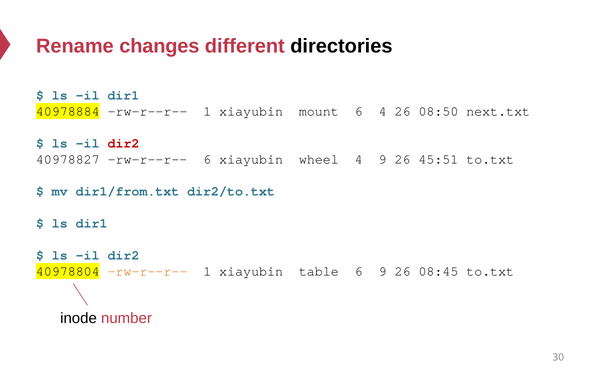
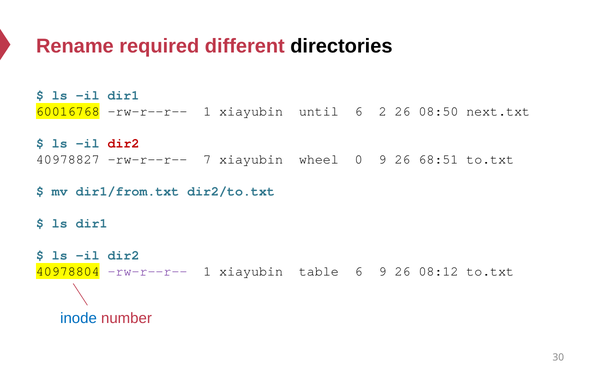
changes: changes -> required (159, 46)
40978884: 40978884 -> 60016768 (68, 111)
mount: mount -> until (319, 111)
6 4: 4 -> 2 (383, 111)
rw-r--r-- 6: 6 -> 7 (207, 159)
wheel 4: 4 -> 0 (359, 159)
45:51: 45:51 -> 68:51 (438, 159)
rw-r--r-- colour: orange -> purple (148, 271)
08:45: 08:45 -> 08:12 (438, 271)
inode colour: black -> blue (79, 318)
